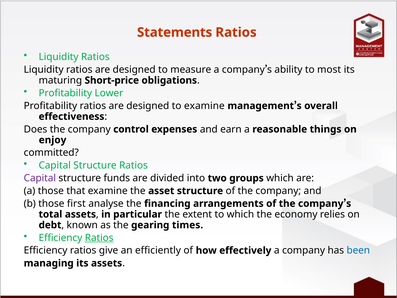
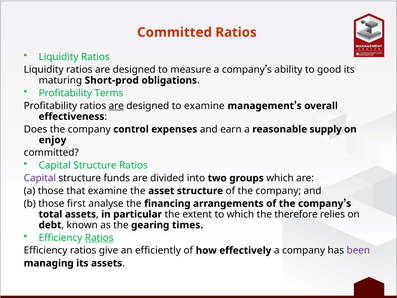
Statements: Statements -> Committed (174, 32)
most: most -> good (329, 70)
Short-price: Short-price -> Short-prod (112, 80)
Lower: Lower -> Terms (109, 93)
are underline: none -> present (116, 106)
things: things -> supply (326, 129)
economy: economy -> therefore (296, 214)
been colour: blue -> purple (358, 250)
